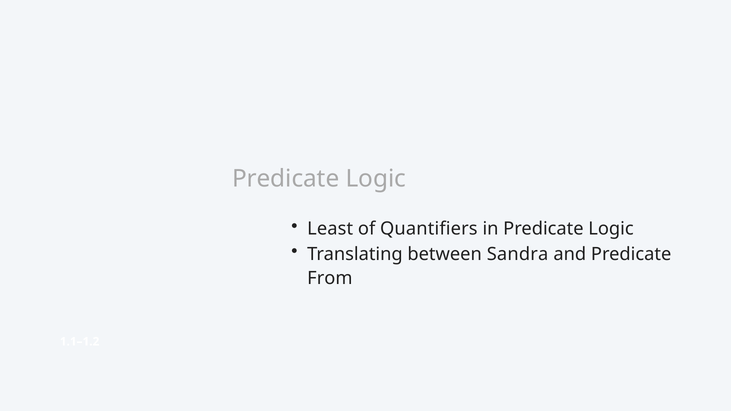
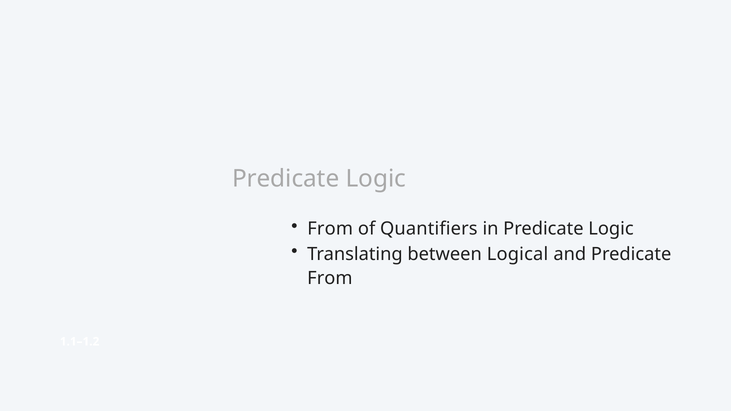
Least: Least -> From (330, 229)
Sandra: Sandra -> Logical (518, 254)
